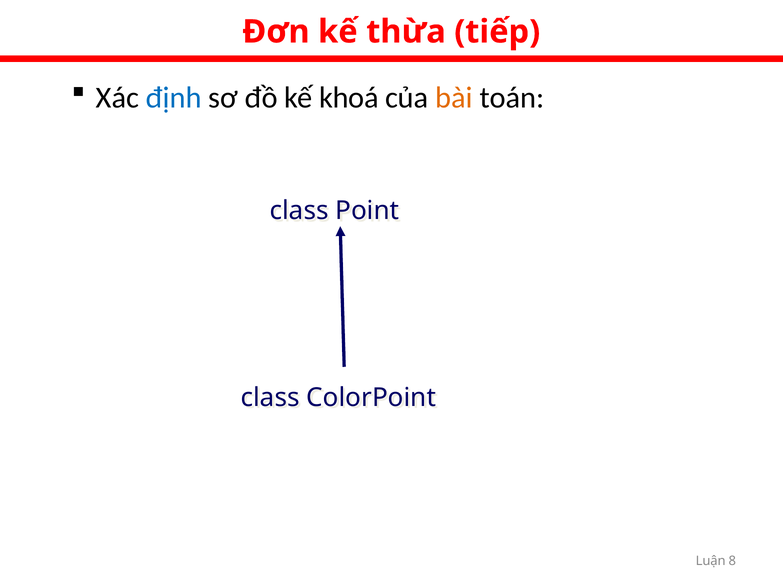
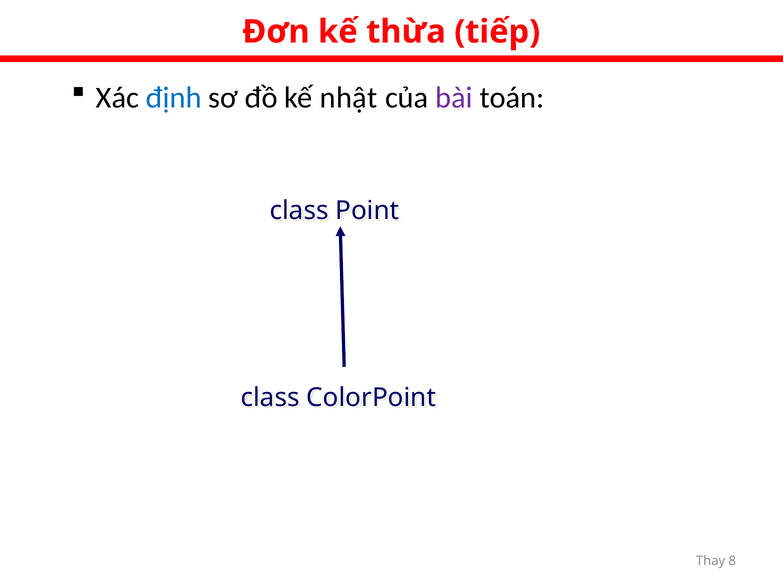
khoá: khoá -> nhật (349, 98)
bài colour: orange -> purple (454, 98)
Luận: Luận -> Thay (711, 561)
